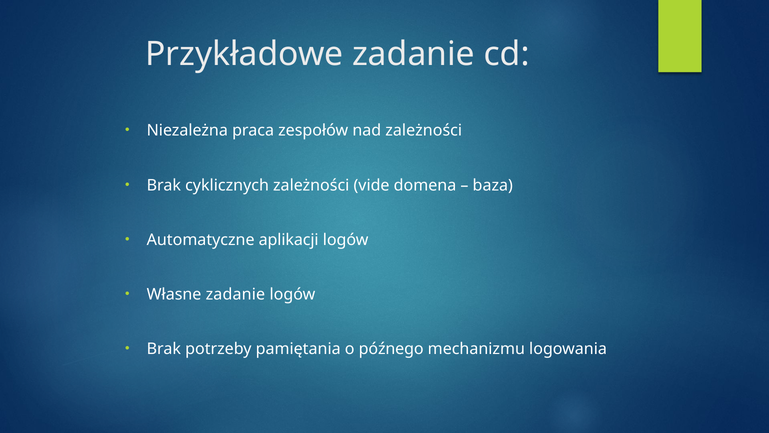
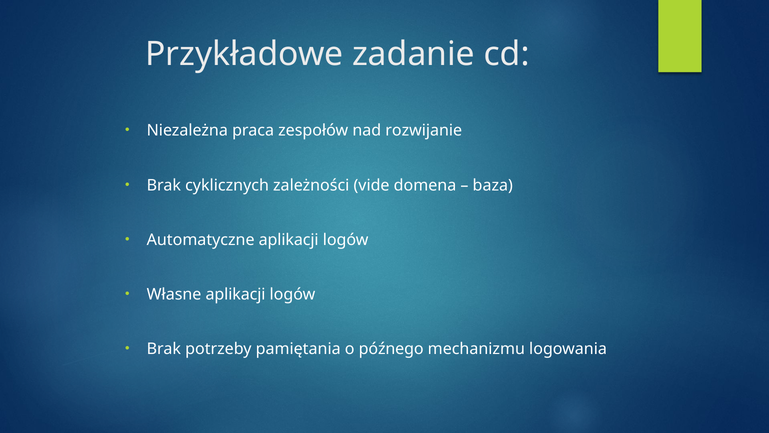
nad zależności: zależności -> rozwijanie (424, 131)
Własne zadanie: zadanie -> aplikacji (236, 294)
